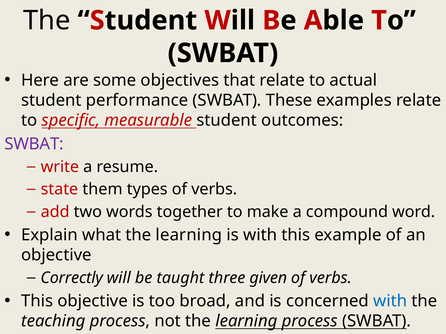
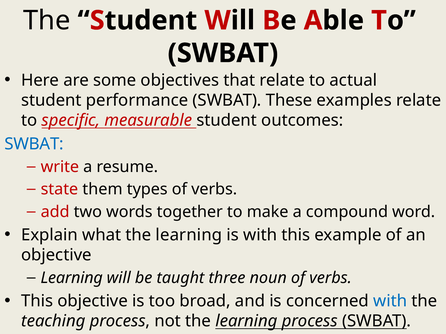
SWBAT colour: purple -> blue (34, 144)
Correctly: Correctly -> Learning (72, 278)
given: given -> noun (268, 278)
